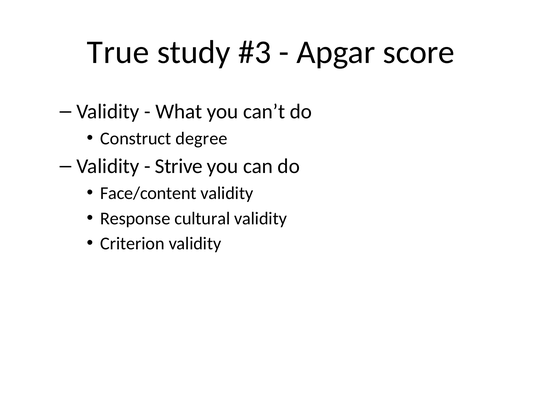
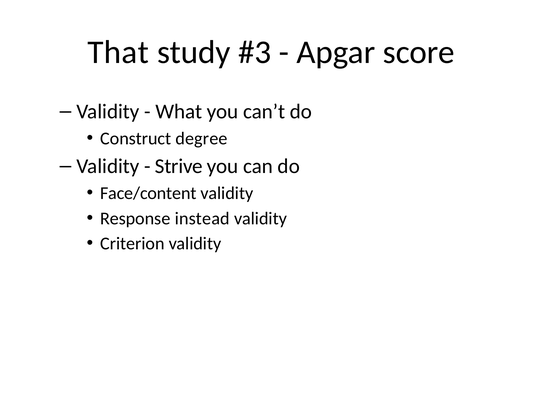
True: True -> That (118, 52)
cultural: cultural -> instead (202, 219)
